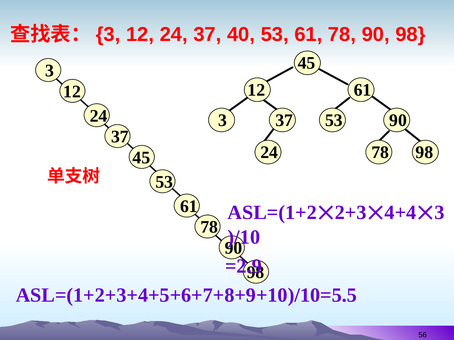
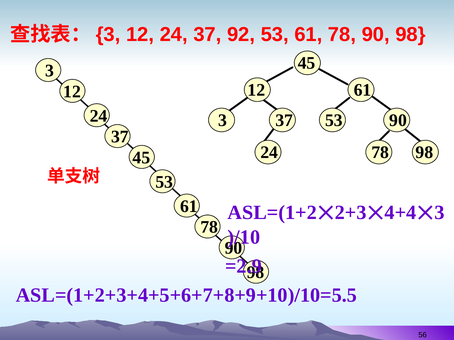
40: 40 -> 92 (241, 35)
